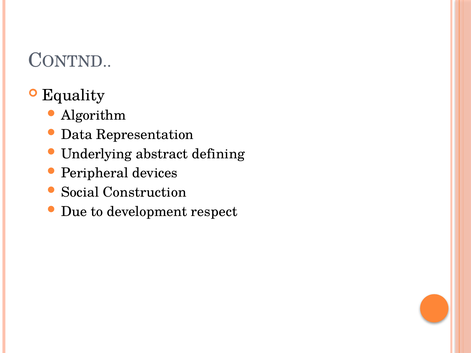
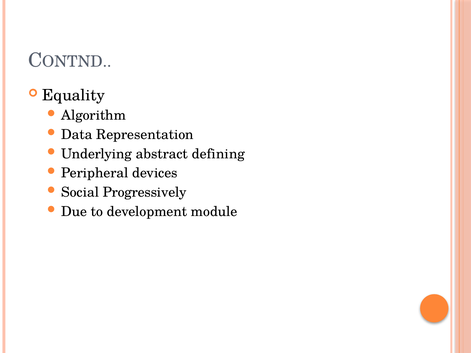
Construction: Construction -> Progressively (145, 192)
respect: respect -> module (214, 212)
